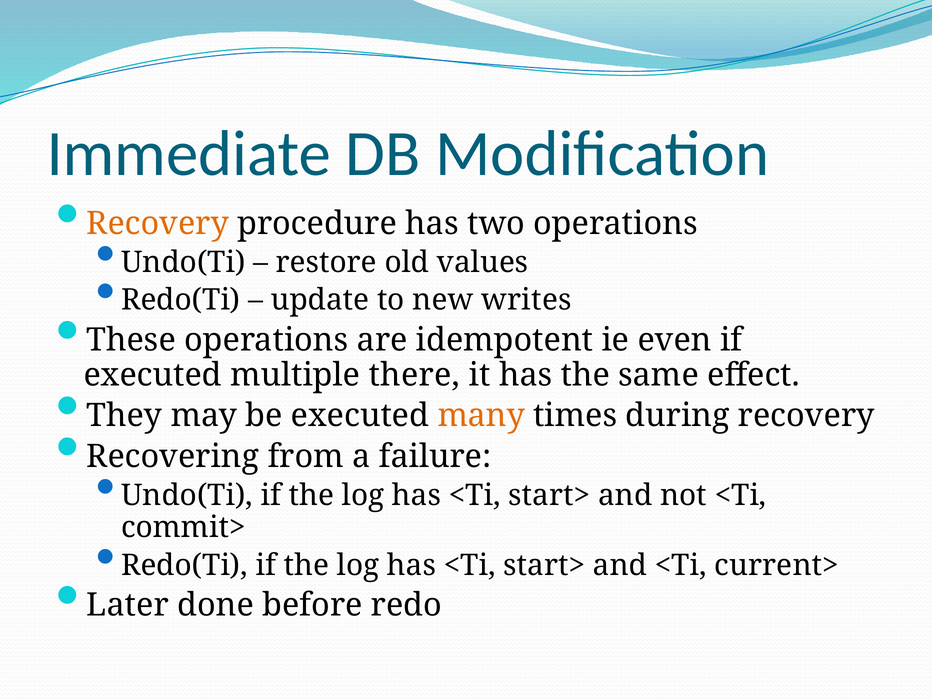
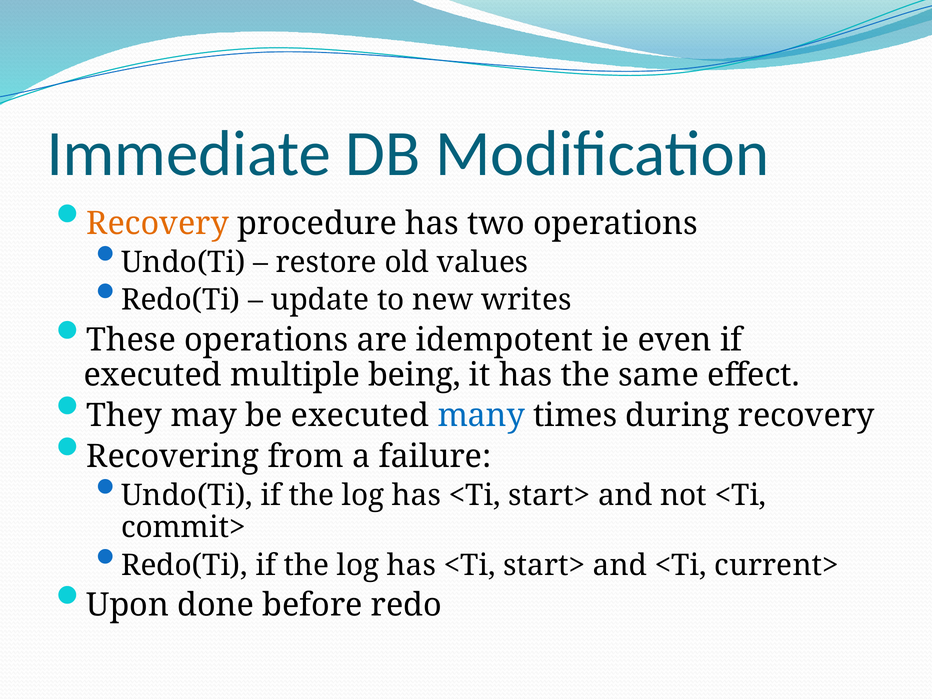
there: there -> being (415, 375)
many colour: orange -> blue (481, 416)
Later: Later -> Upon (128, 605)
